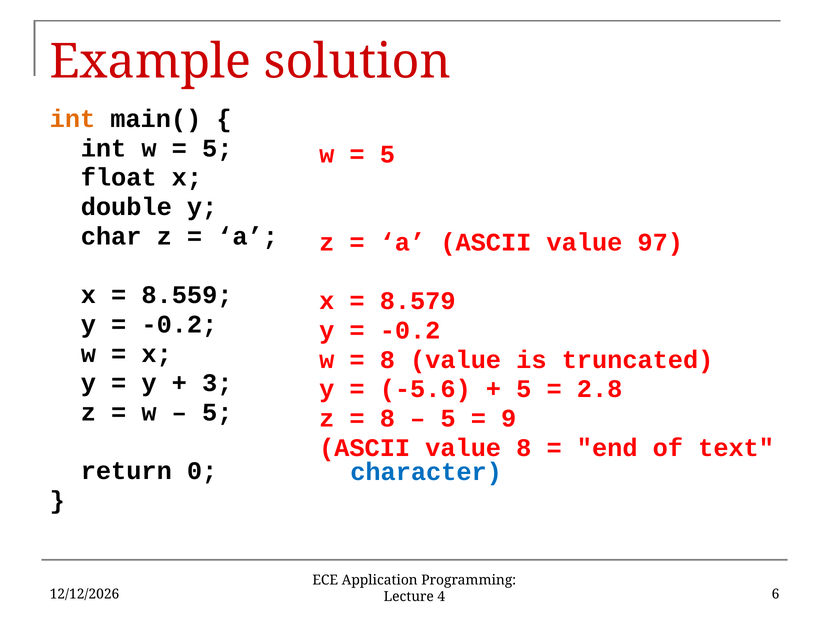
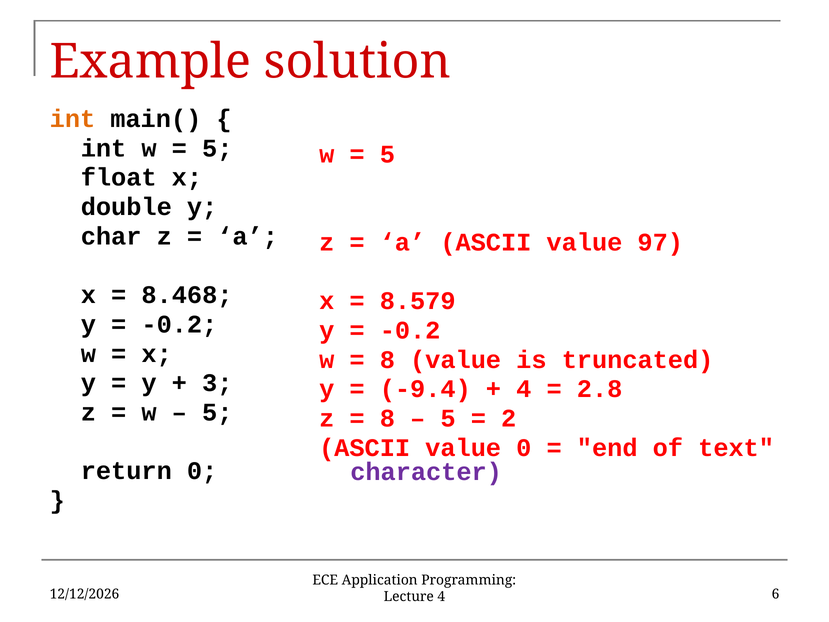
8.559: 8.559 -> 8.468 (187, 295)
-5.6: -5.6 -> -9.4 (425, 389)
5: 5 -> 4 (524, 389)
9: 9 -> 2 (509, 418)
value 8: 8 -> 0 (524, 448)
character colour: blue -> purple (426, 472)
